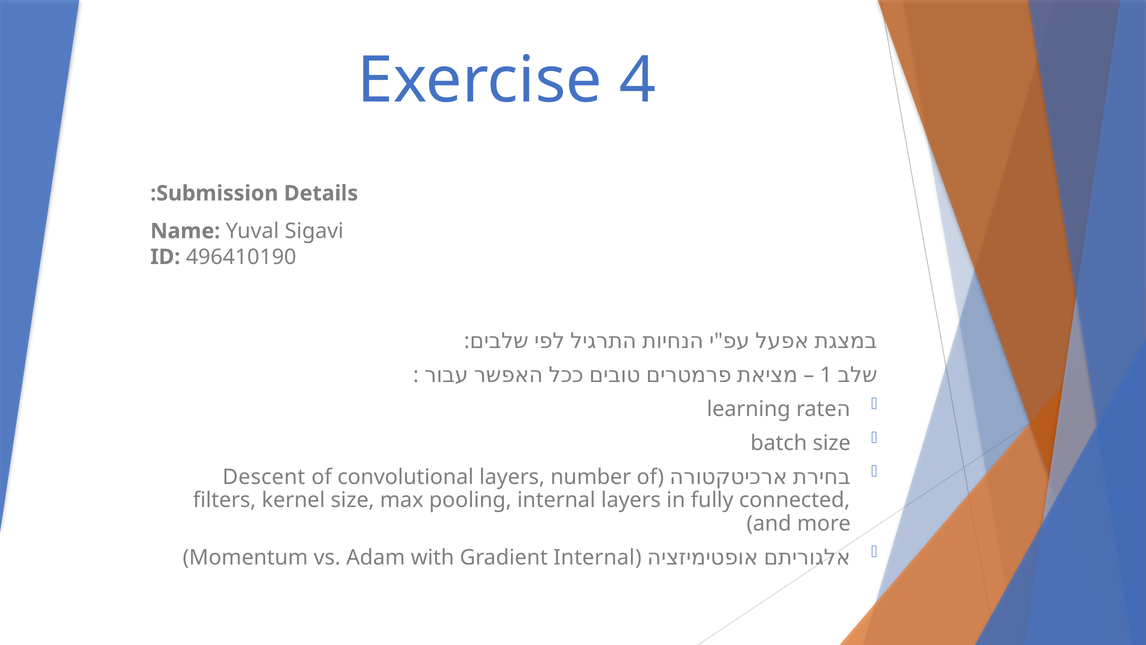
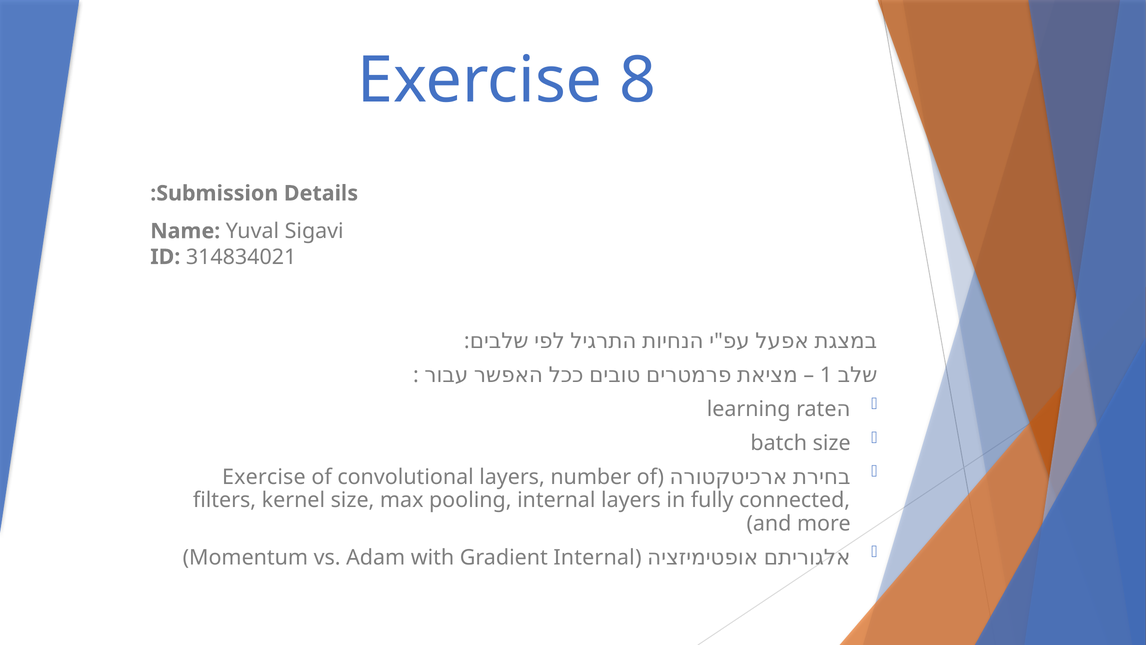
4: 4 -> 8 (637, 80)
496410190: 496410190 -> 314834021 (241, 257)
Descent: Descent -> Exercise (264, 477)
